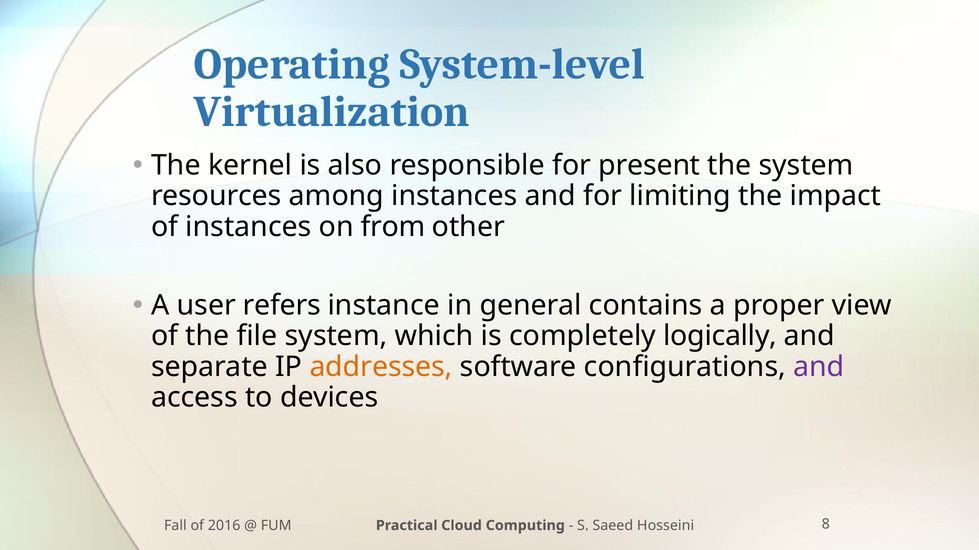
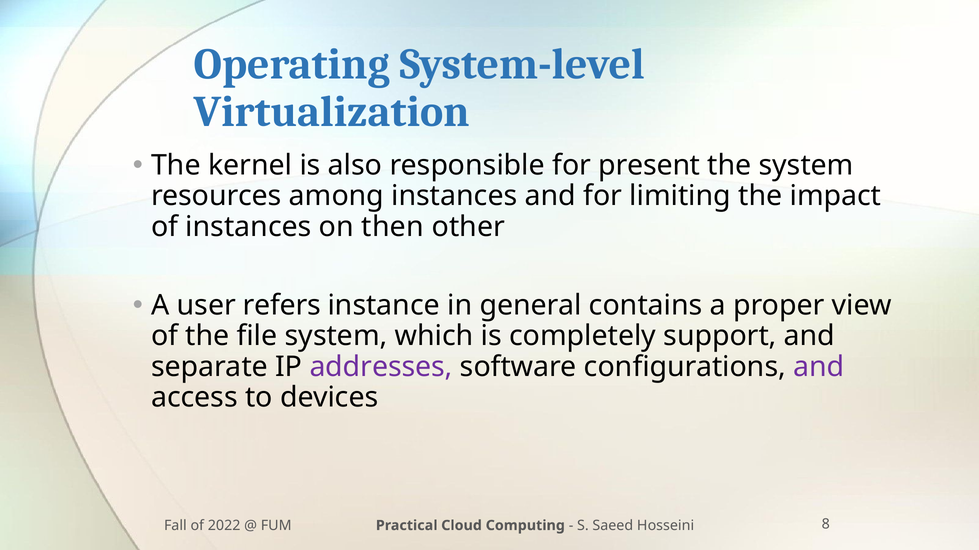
from: from -> then (393, 227)
logically: logically -> support (720, 336)
addresses colour: orange -> purple (381, 367)
2016: 2016 -> 2022 (224, 526)
